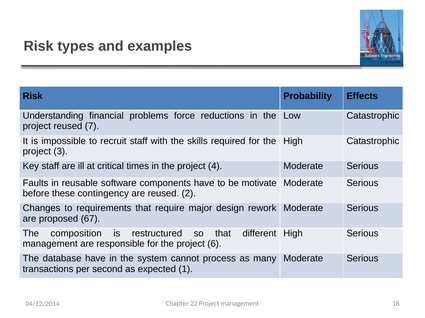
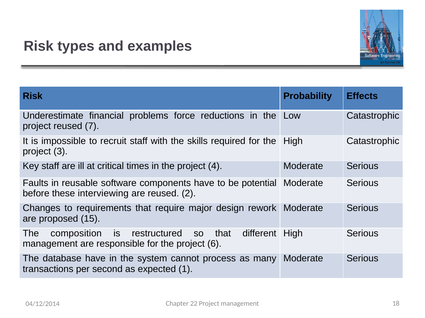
Understanding: Understanding -> Underestimate (53, 116)
motivate: motivate -> potential (259, 183)
contingency: contingency -> interviewing (103, 194)
67: 67 -> 15 (90, 219)
